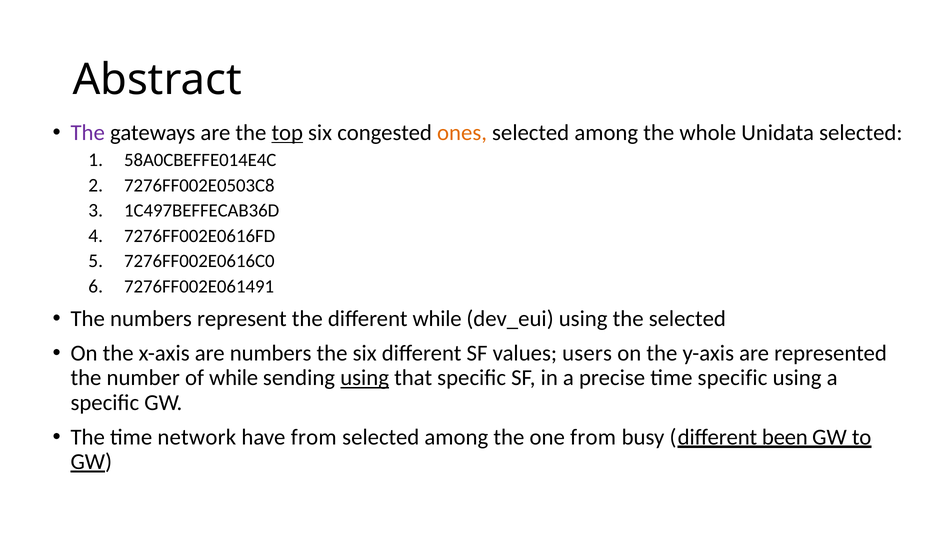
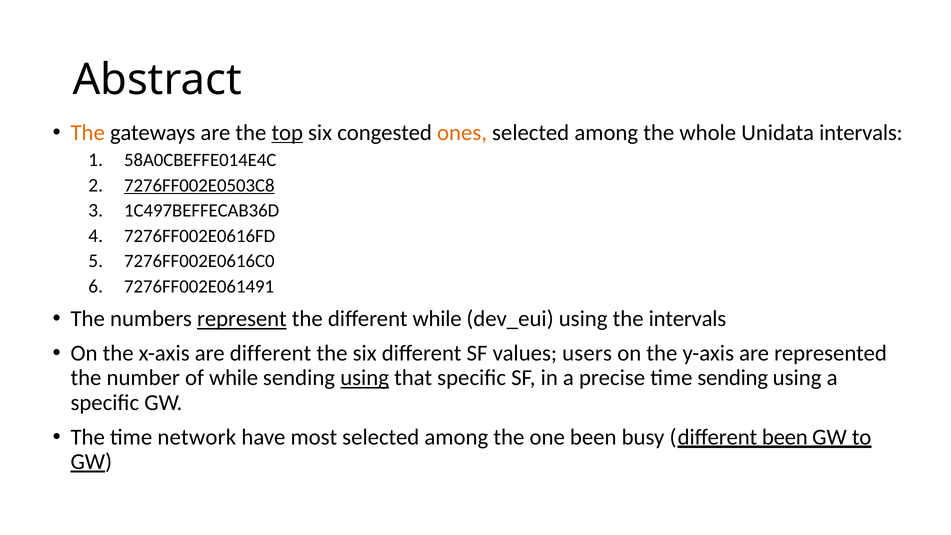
The colour: purple -> orange (88, 133)
Unidata selected: selected -> intervals (861, 133)
7276FF002E0503C8 underline: none -> present (199, 185)
represent underline: none -> present (242, 319)
the selected: selected -> intervals (687, 319)
are numbers: numbers -> different (271, 353)
time specific: specific -> sending (733, 378)
have from: from -> most (314, 437)
one from: from -> been (593, 437)
